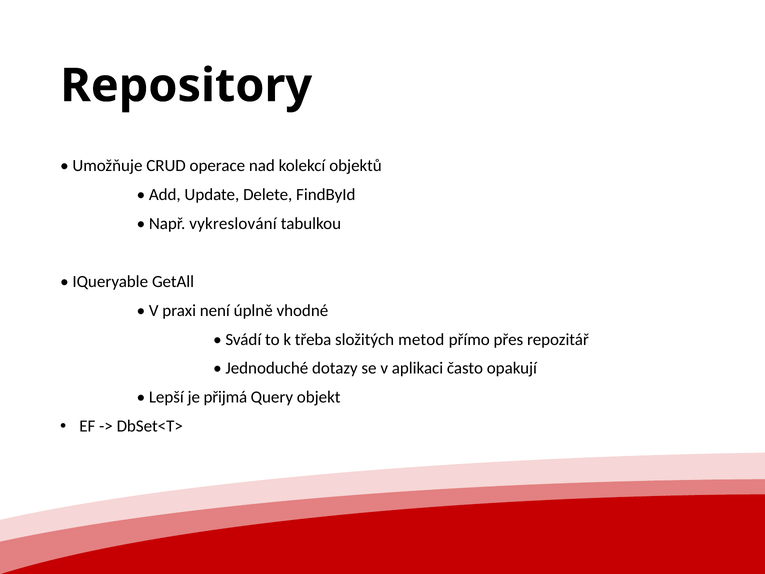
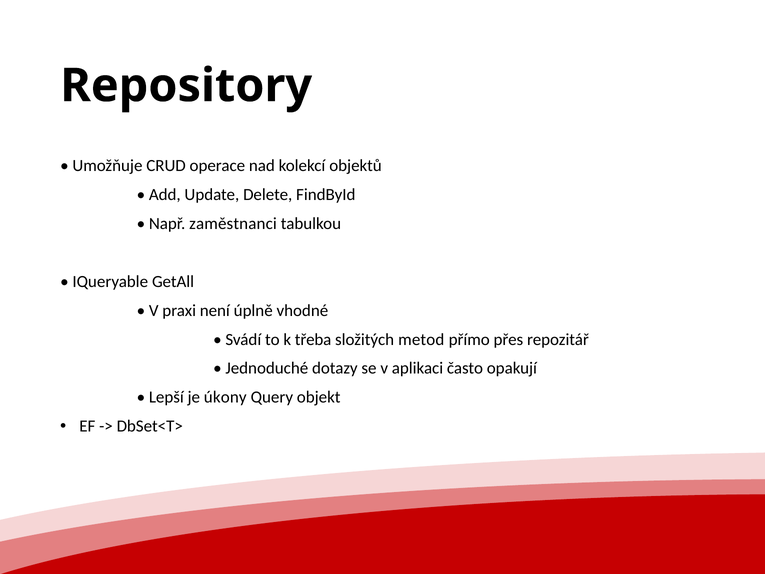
vykreslování: vykreslování -> zaměstnanci (233, 224)
přijmá: přijmá -> úkony (225, 397)
